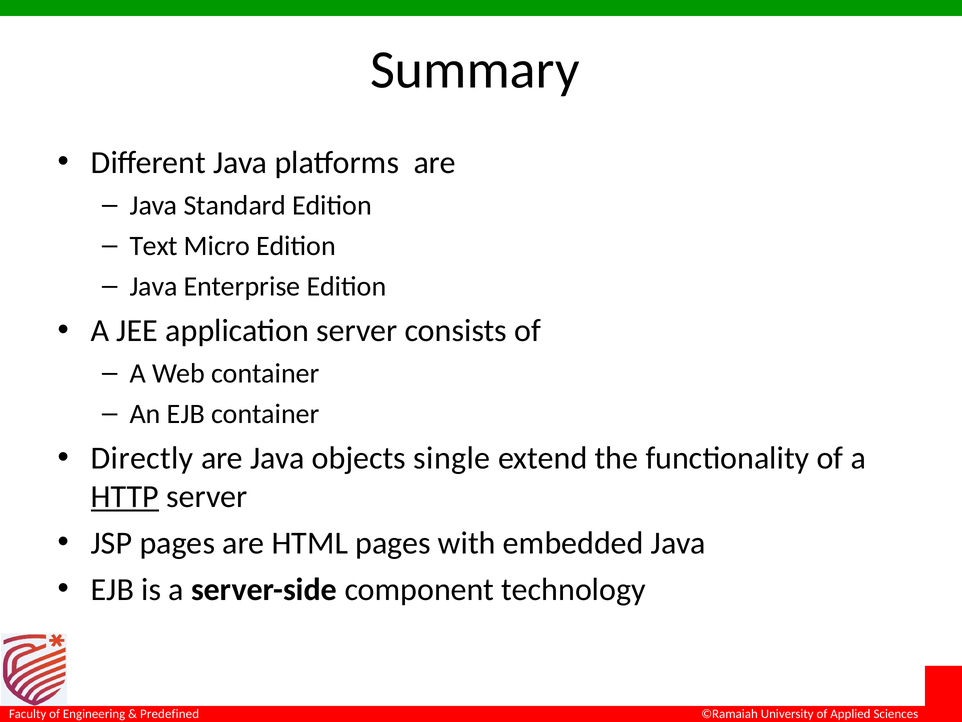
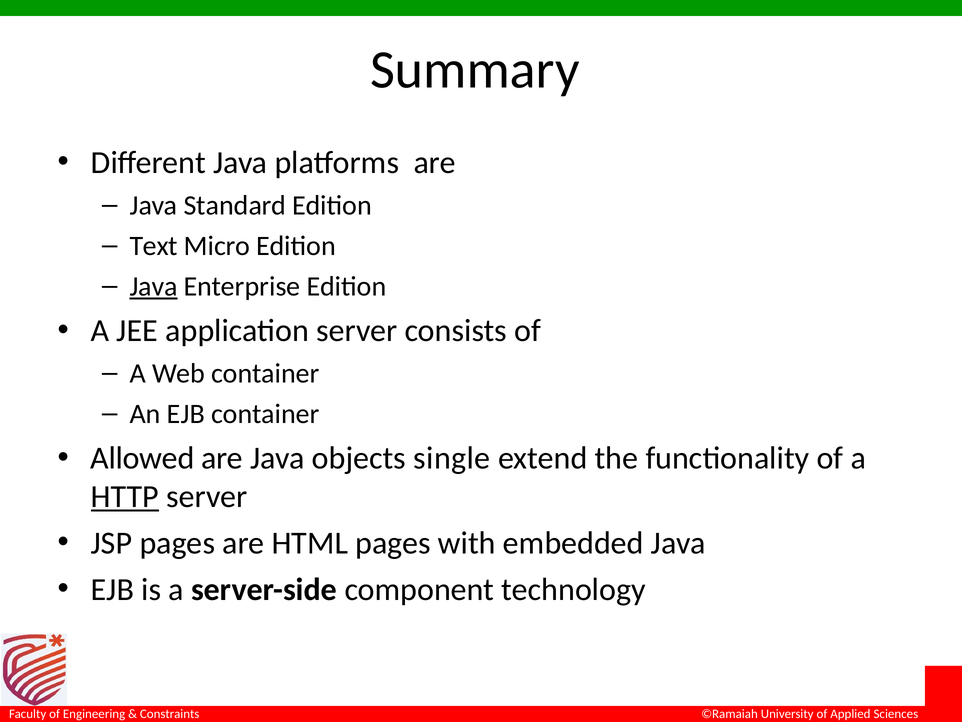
Java underline: none -> present (154, 286)
Directly: Directly -> Allowed (142, 458)
Predefined: Predefined -> Constraints (170, 714)
